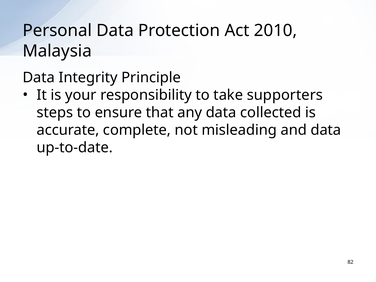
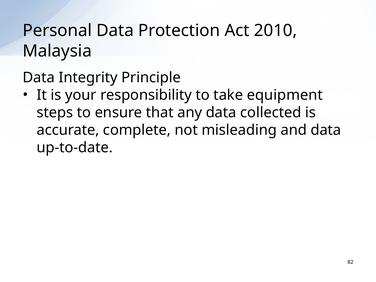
supporters: supporters -> equipment (285, 95)
